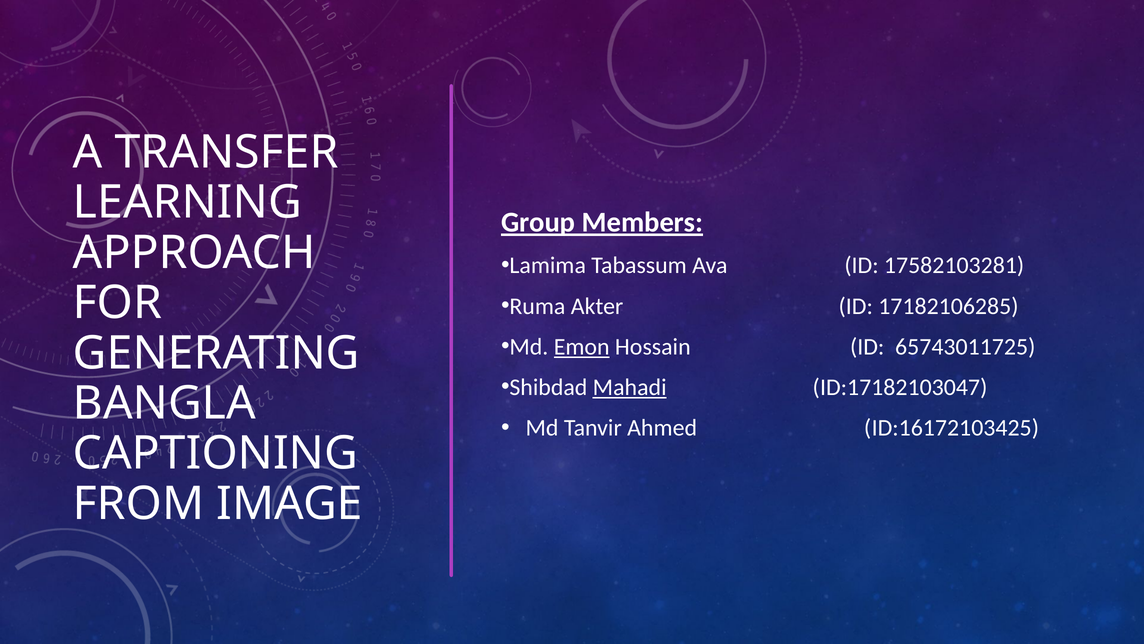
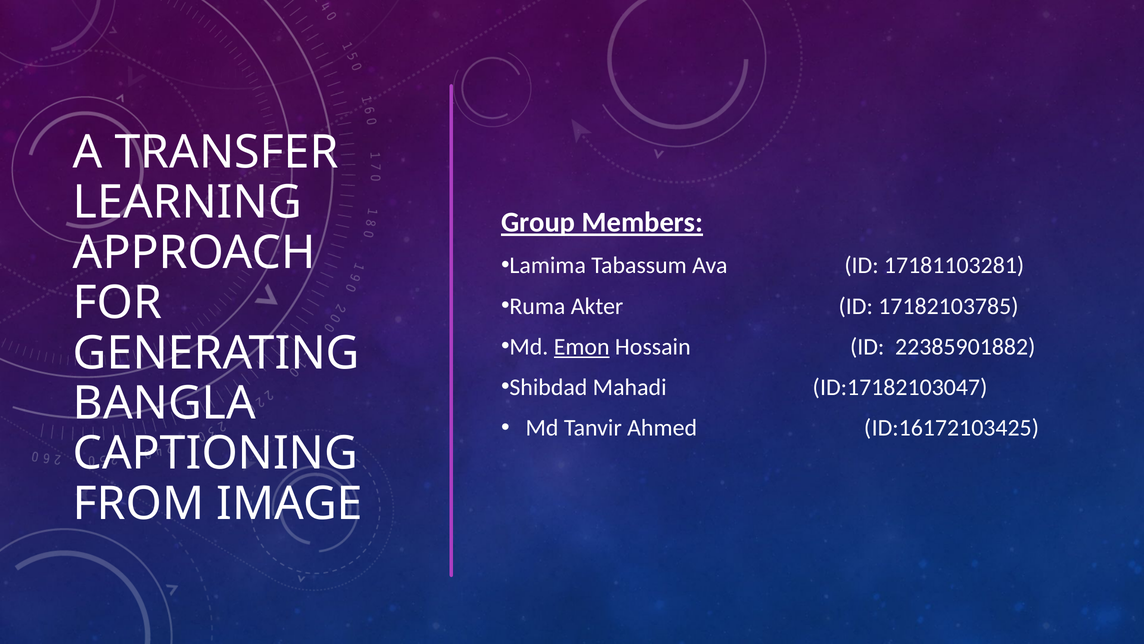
17582103281: 17582103281 -> 17181103281 (954, 265)
17182106285: 17182106285 -> 17182103785 (948, 306)
65743011725: 65743011725 -> 22385901882 (965, 347)
Mahadi underline: present -> none (630, 387)
